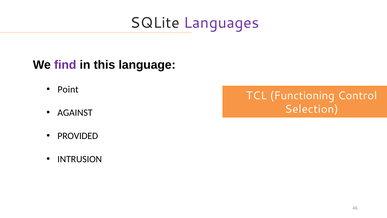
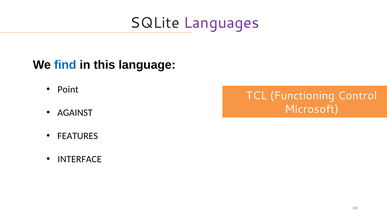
find colour: purple -> blue (65, 65)
Selection: Selection -> Microsoft (312, 109)
PROVIDED: PROVIDED -> FEATURES (78, 136)
INTRUSION: INTRUSION -> INTERFACE (80, 159)
